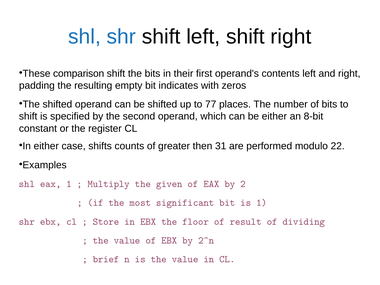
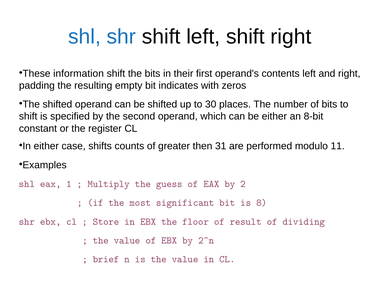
comparison: comparison -> information (79, 73)
77: 77 -> 30 (211, 104)
22: 22 -> 11 (338, 146)
given: given -> guess (169, 184)
is 1: 1 -> 8 (262, 203)
